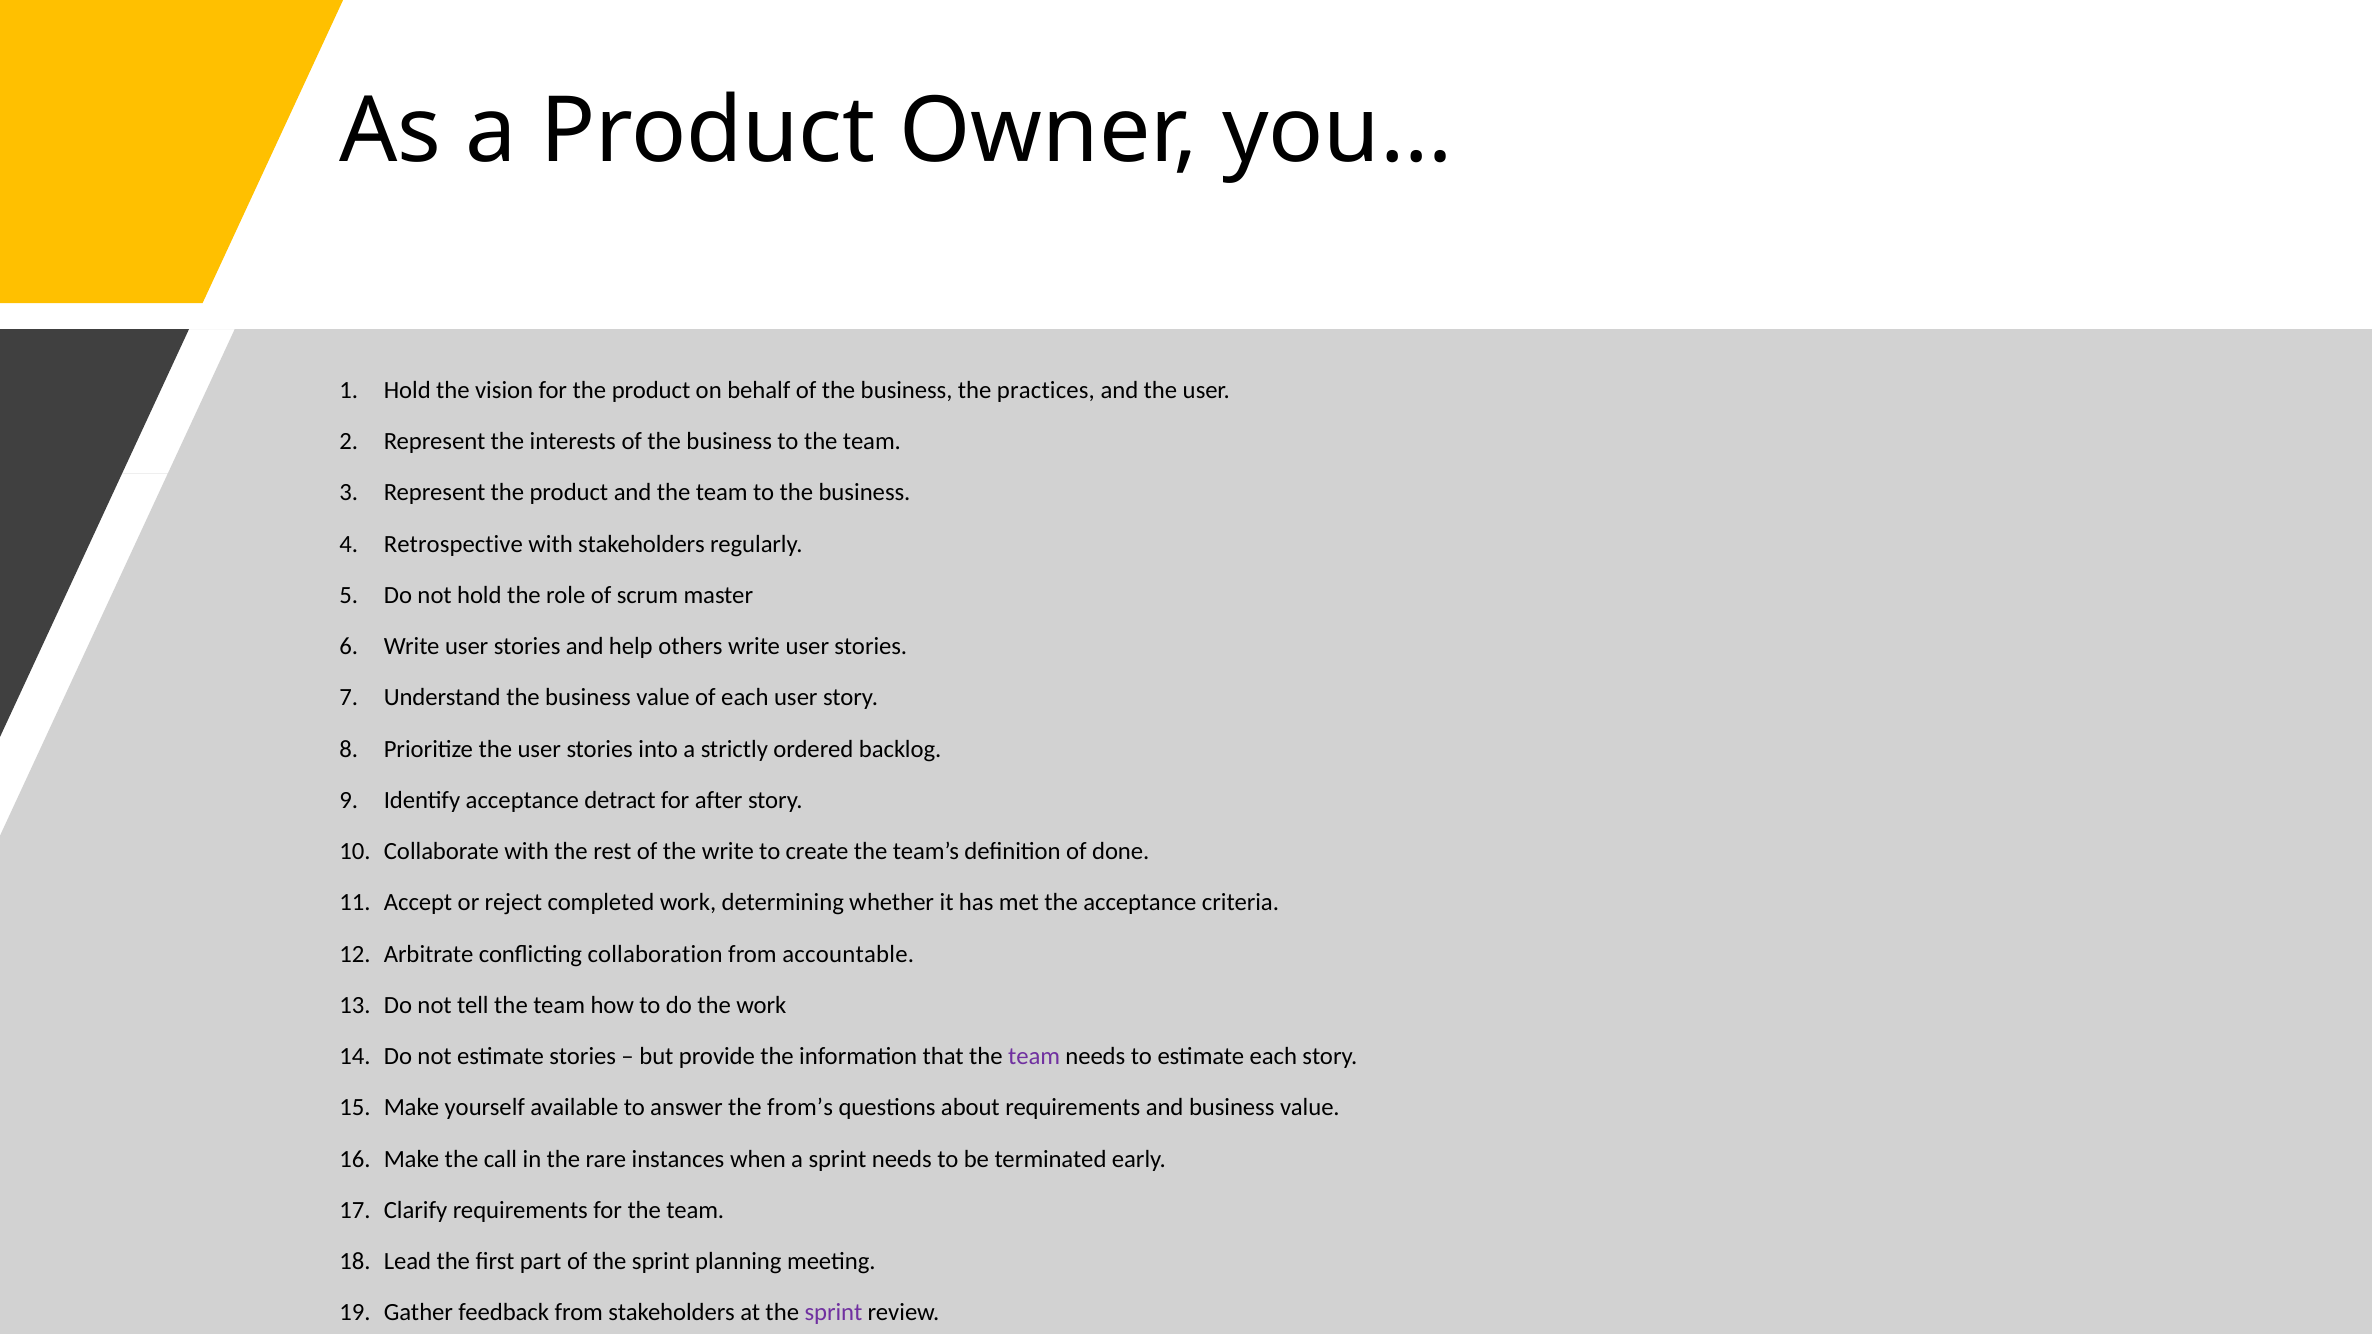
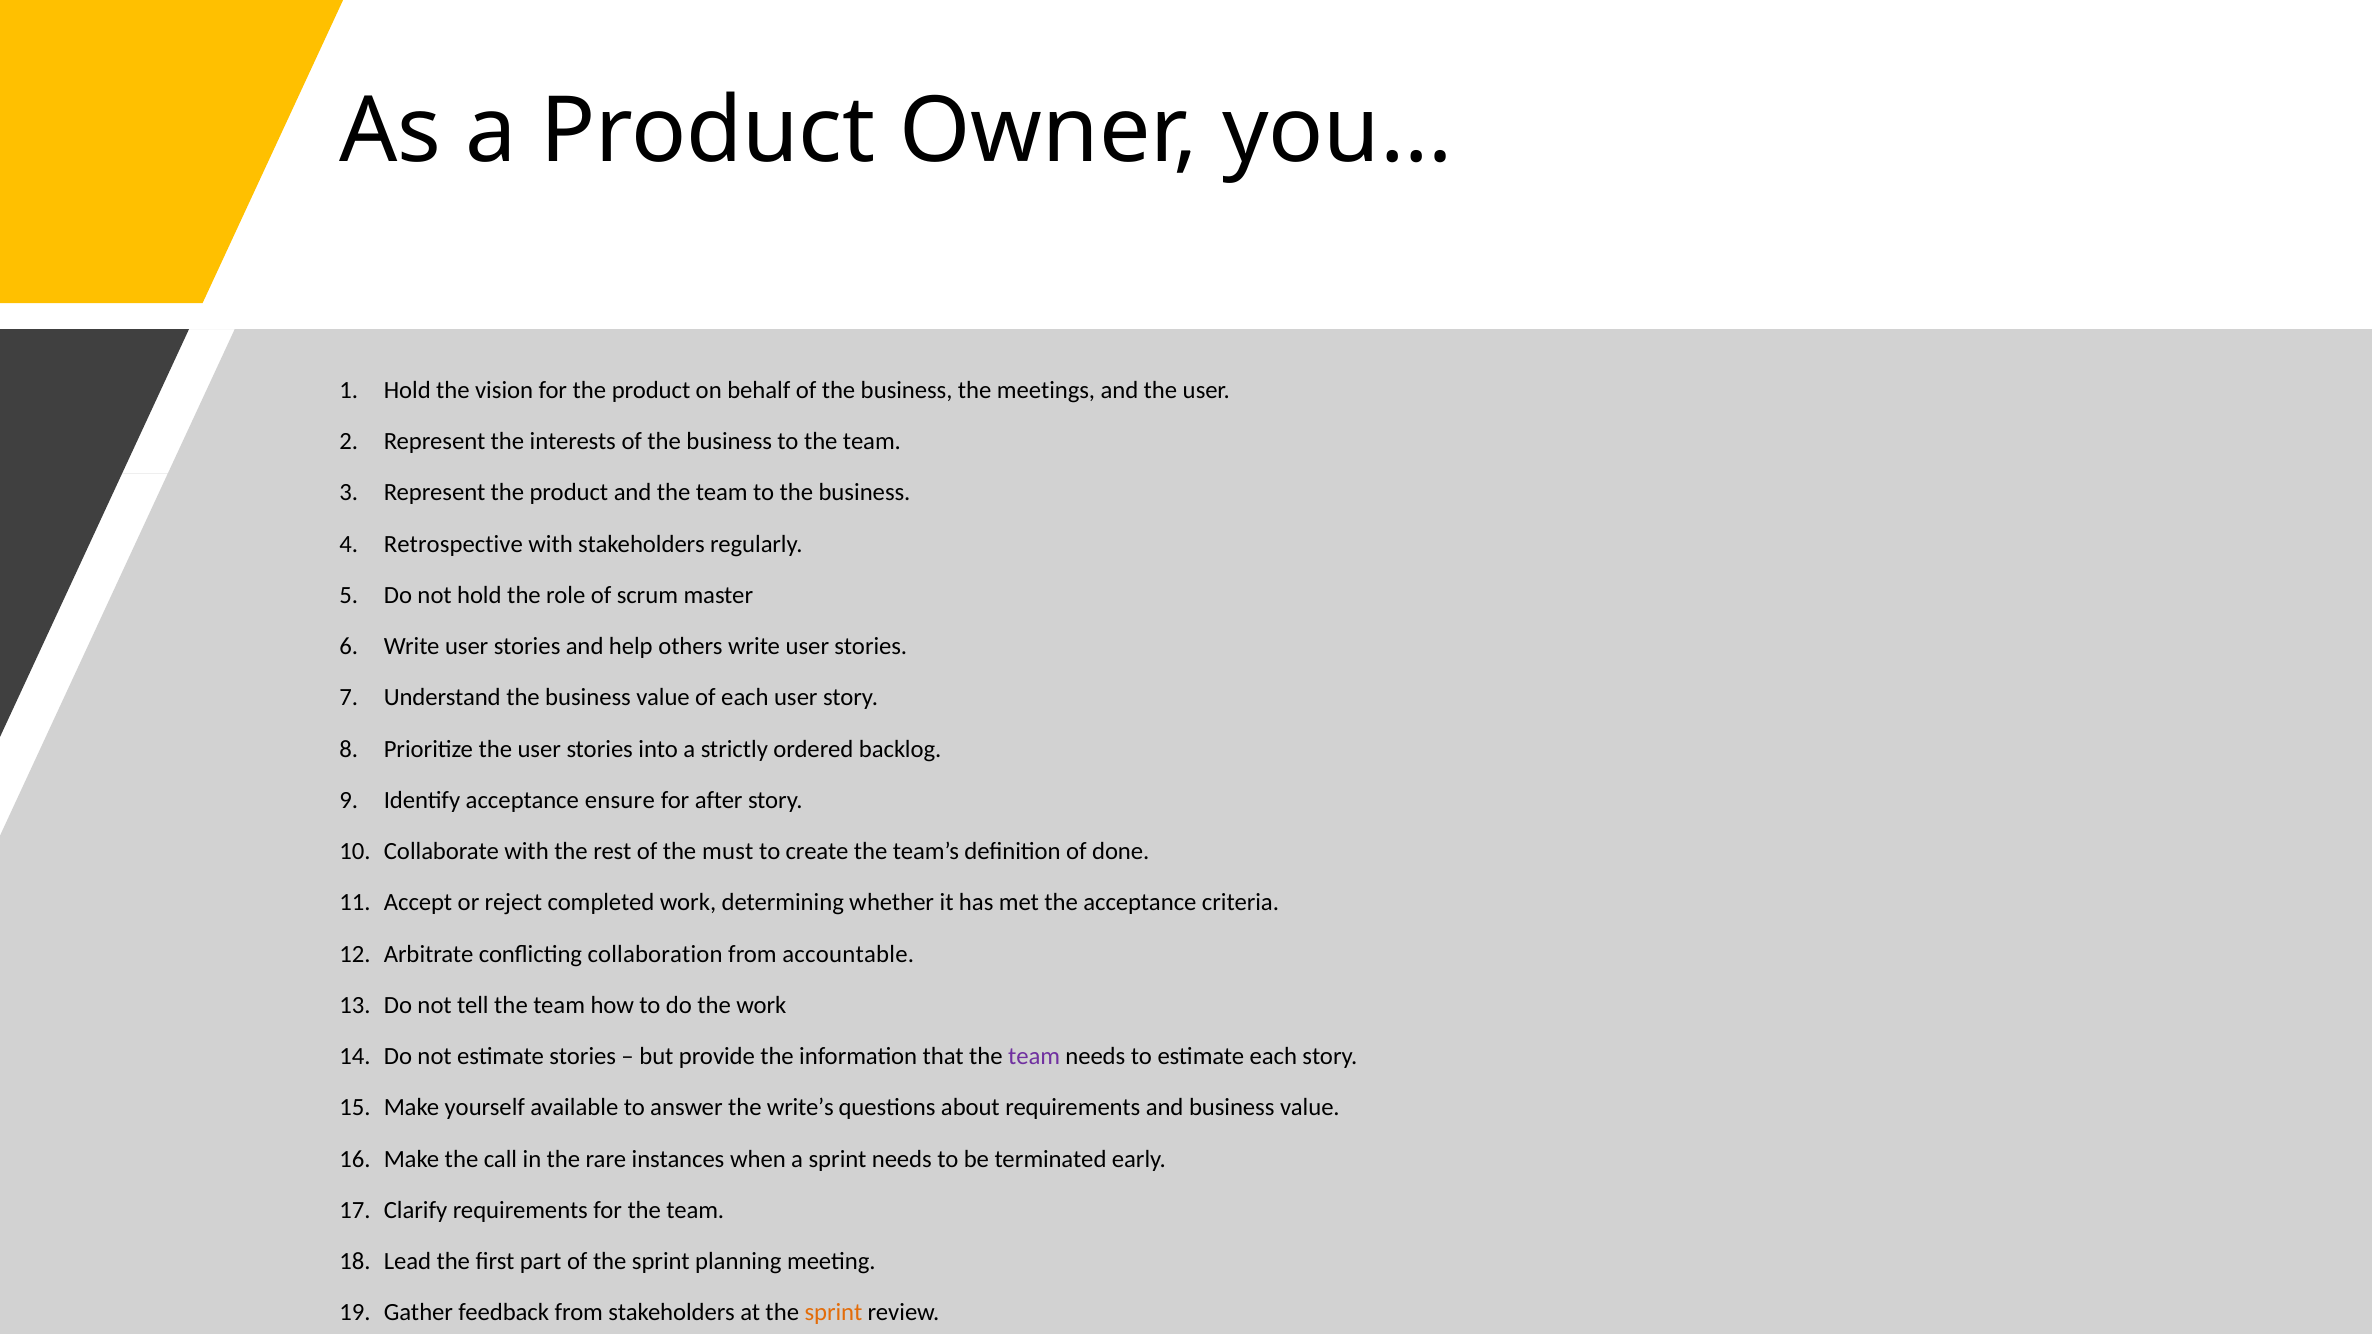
practices: practices -> meetings (1046, 390)
detract: detract -> ensure (620, 800)
the write: write -> must (728, 852)
from’s: from’s -> write’s (800, 1108)
sprint colour: purple -> orange (833, 1313)
